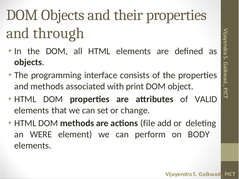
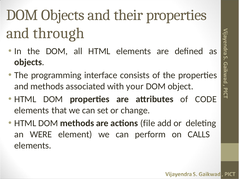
print: print -> your (135, 86)
VALID: VALID -> CODE (206, 99)
BODY: BODY -> CALLS (199, 135)
